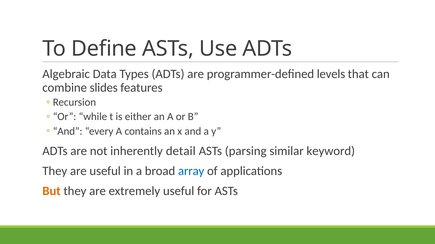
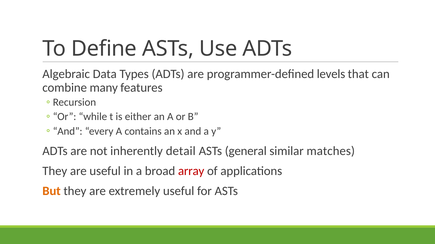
slides: slides -> many (104, 88)
parsing: parsing -> general (246, 151)
keyword: keyword -> matches (331, 151)
array colour: blue -> red (191, 171)
